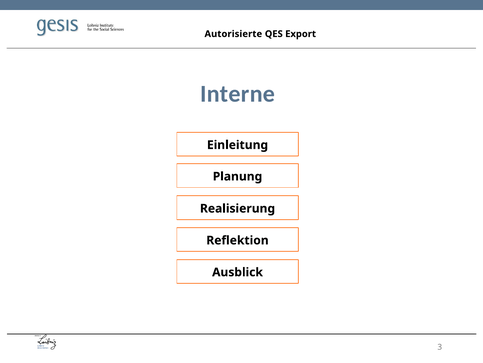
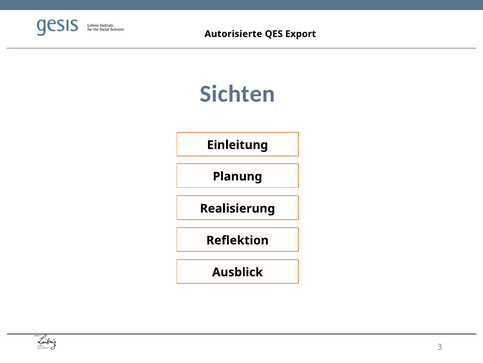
Interne: Interne -> Sichten (238, 94)
